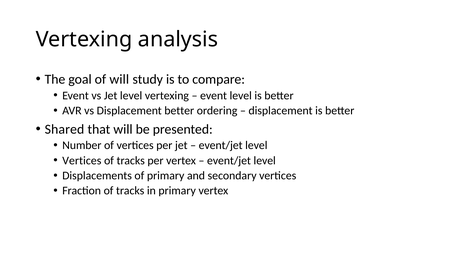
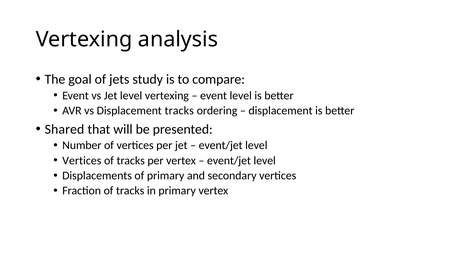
of will: will -> jets (119, 79)
Displacement better: better -> tracks (179, 111)
